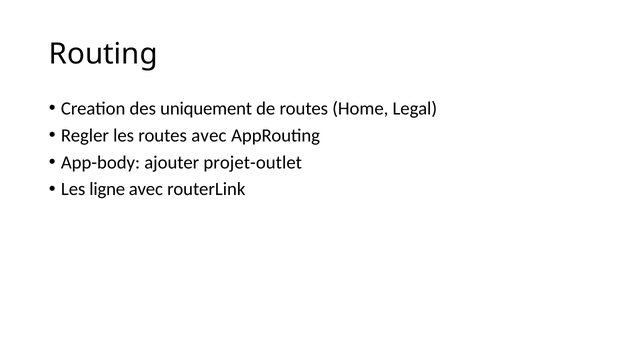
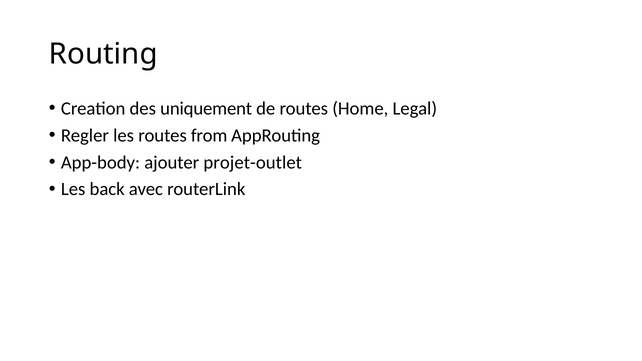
routes avec: avec -> from (209, 135)
ligne: ligne -> back (107, 189)
